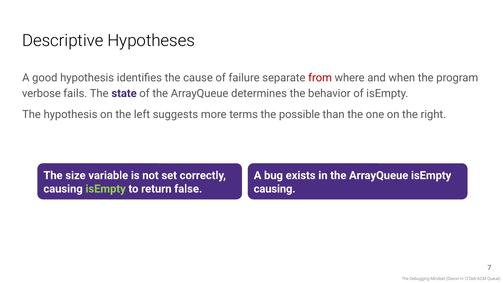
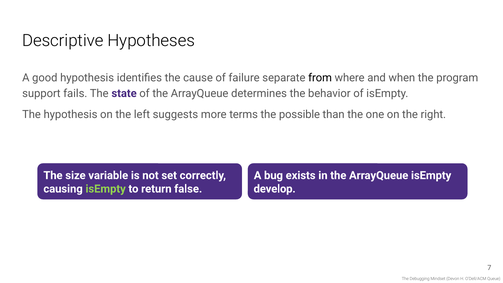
from colour: red -> black (320, 78)
verbose: verbose -> support (41, 93)
causing: causing -> develop (275, 189)
